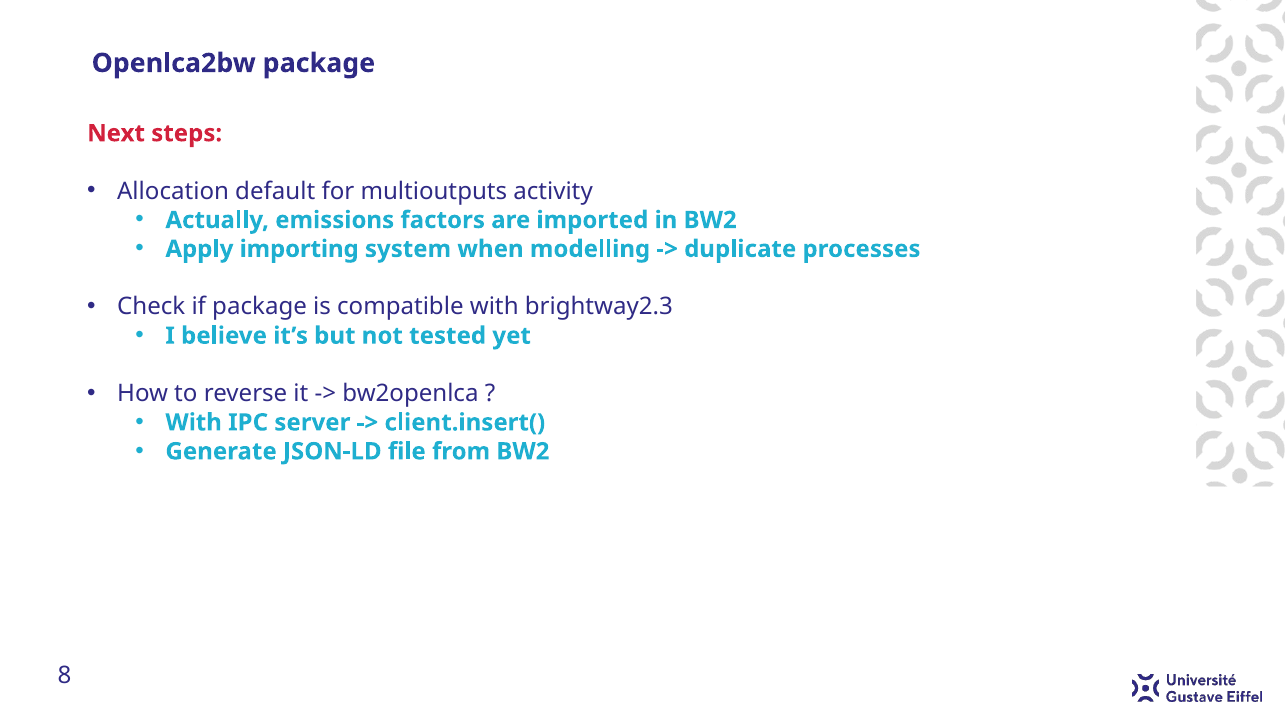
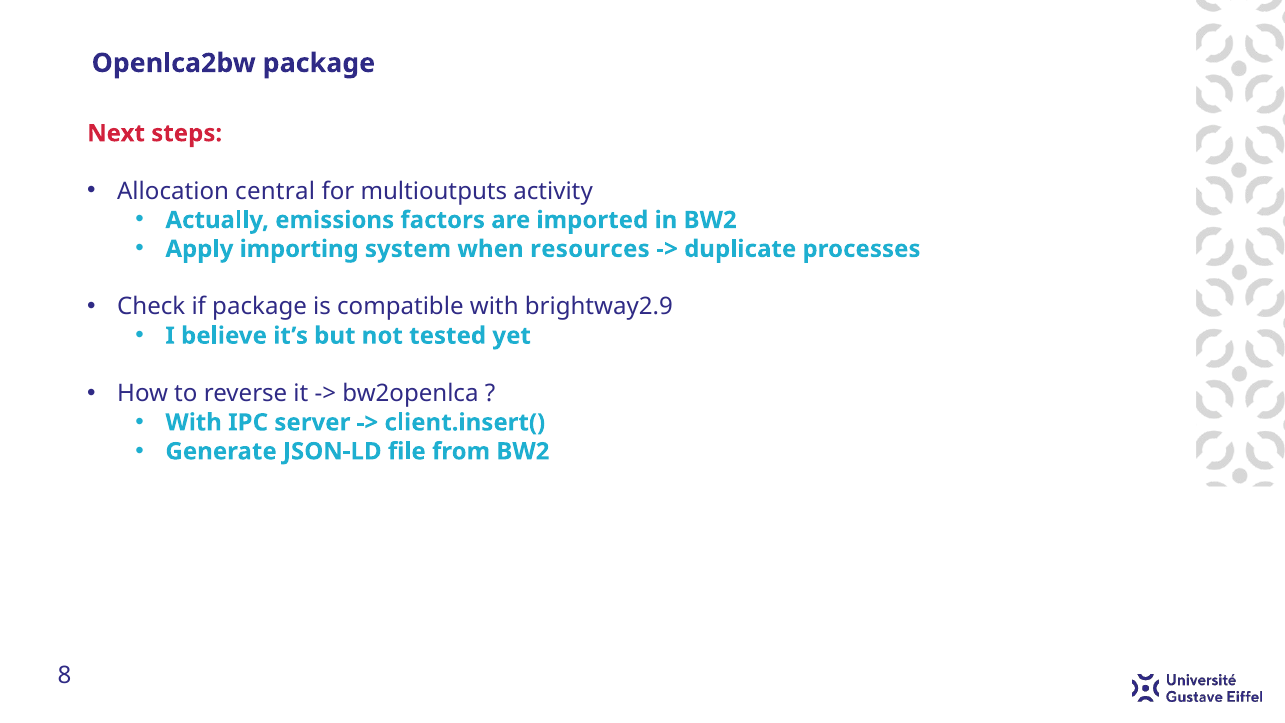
default: default -> central (275, 191)
modelling: modelling -> resources (590, 249)
brightway2.3: brightway2.3 -> brightway2.9 (599, 307)
